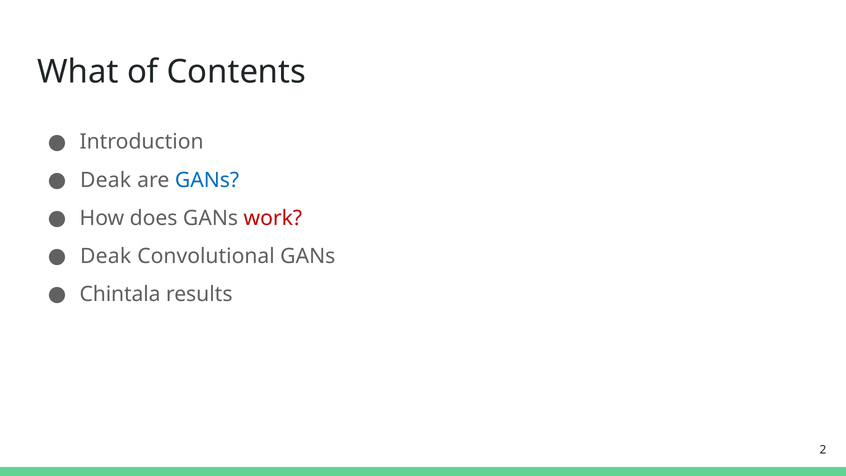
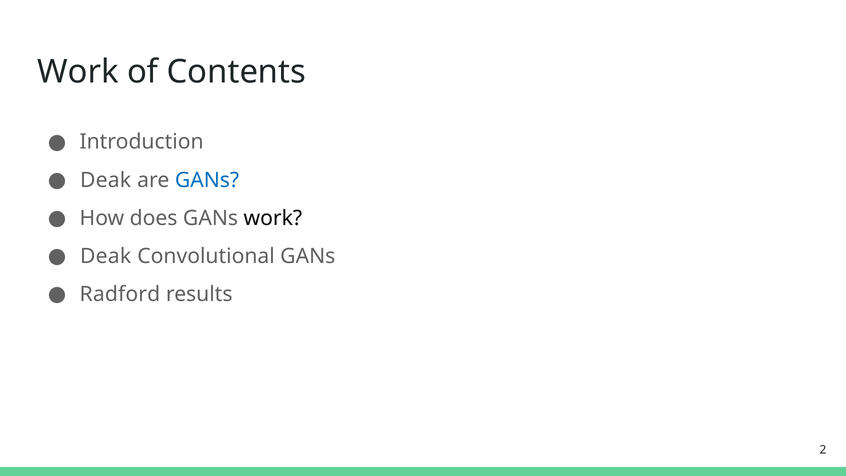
What: What -> Work (78, 72)
work colour: red -> black (273, 218)
Chintala: Chintala -> Radford (120, 294)
